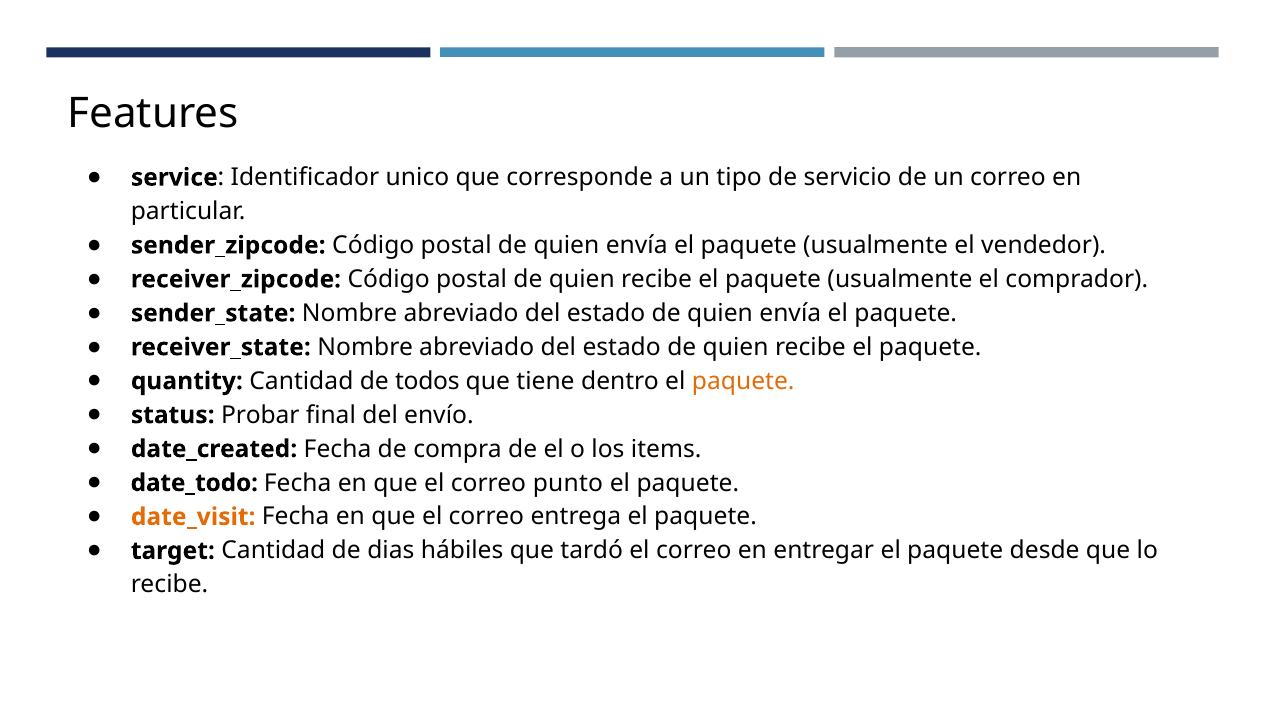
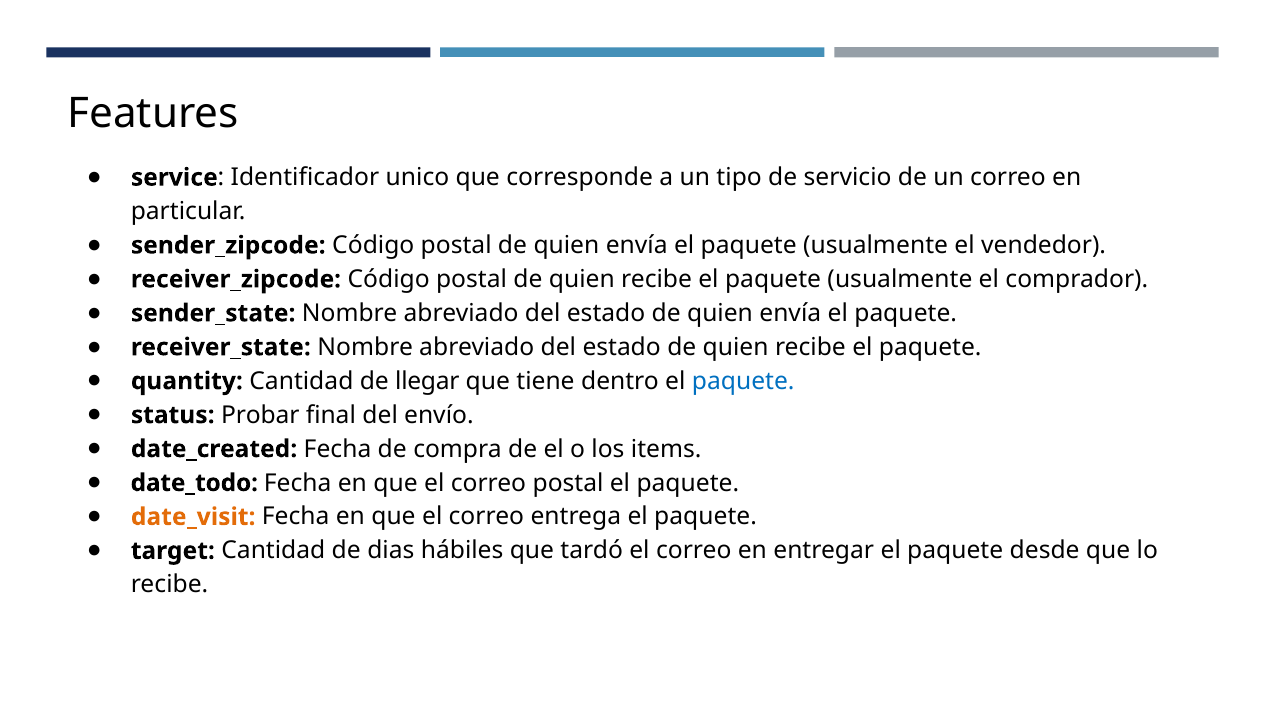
todos: todos -> llegar (427, 381)
paquete colour: orange -> blue (743, 381)
correo punto: punto -> postal (568, 483)
